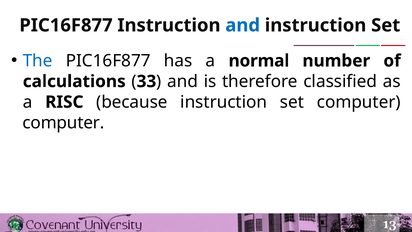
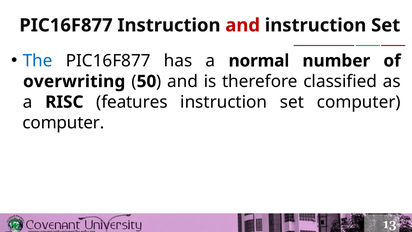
and colour: blue -> red (243, 25)
calculations: calculations -> overwriting (74, 81)
33: 33 -> 50 (146, 81)
because: because -> features (132, 102)
